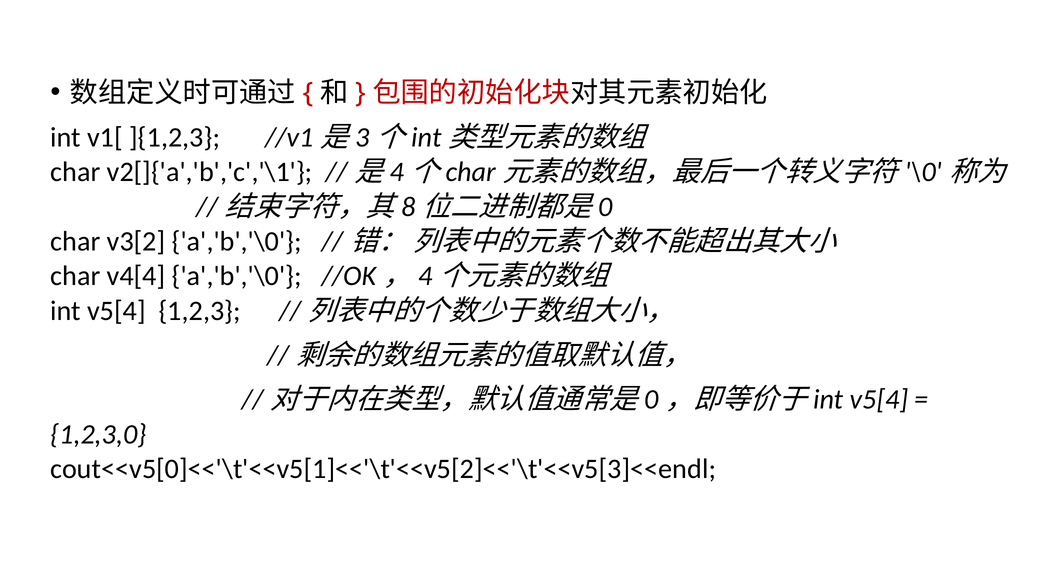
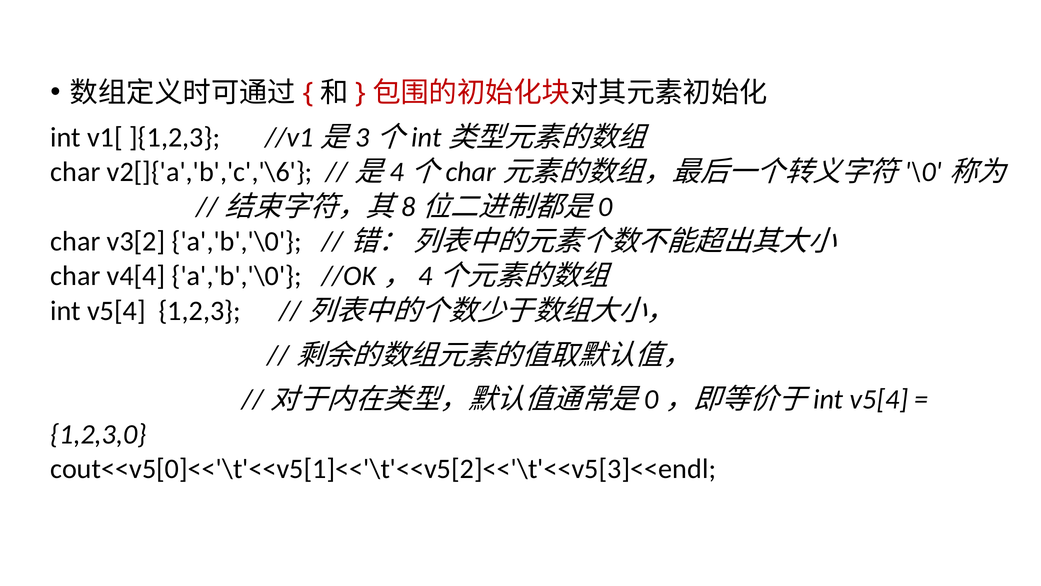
v2[]{'a','b','c','\1: v2[]{'a','b','c','\1 -> v2[]{'a','b','c','\6 (210, 172)
